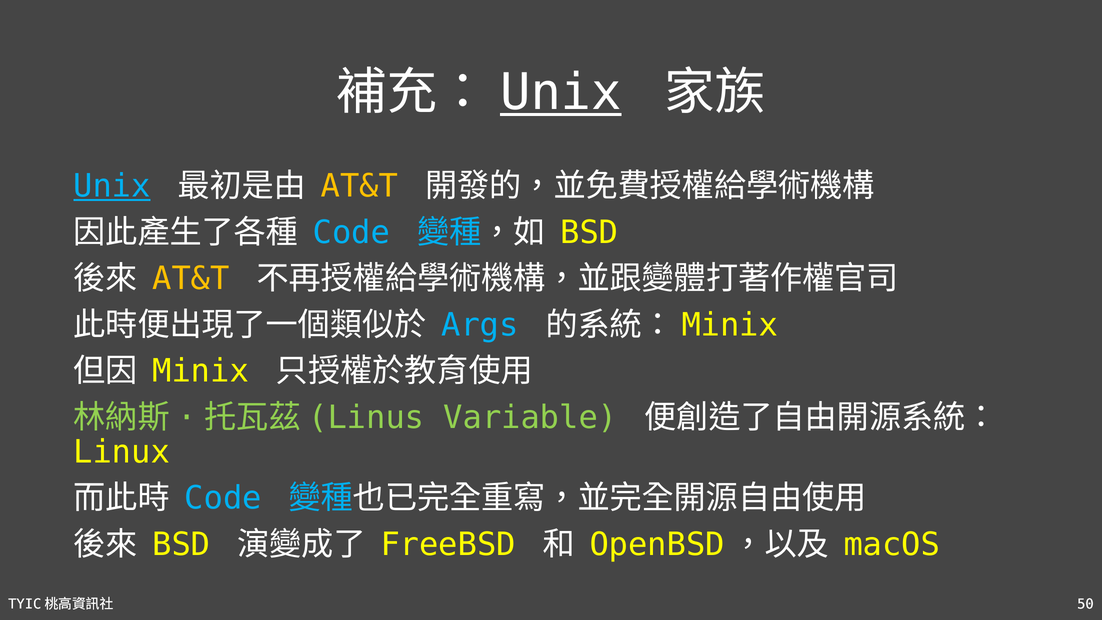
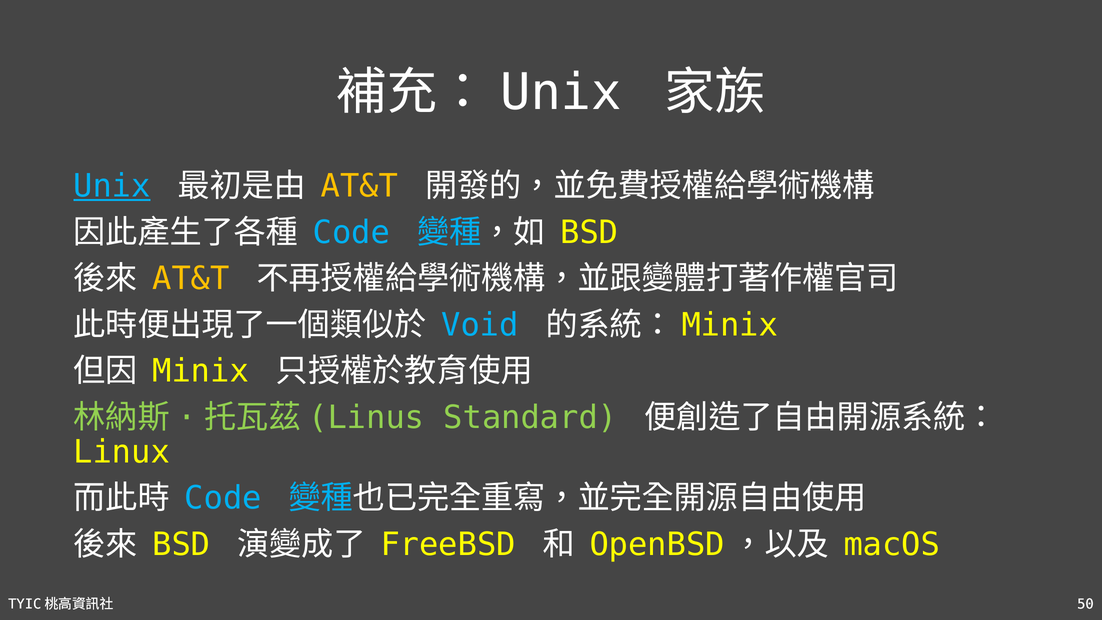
Unix underline: present -> none (561, 93)
Args: Args -> Void (480, 325)
Variable: Variable -> Standard (530, 417)
